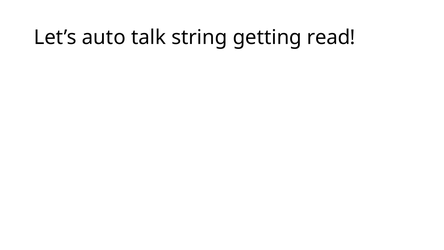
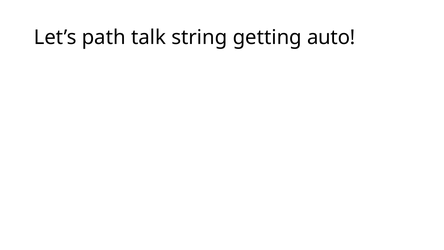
auto: auto -> path (104, 37)
read: read -> auto (331, 37)
